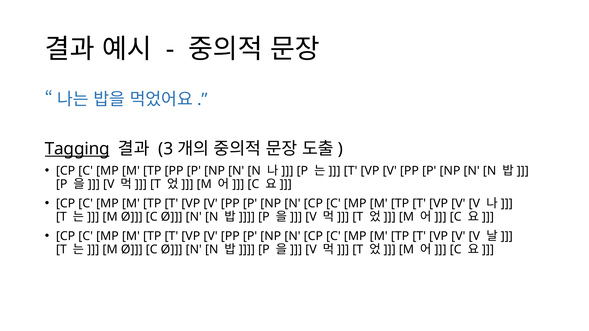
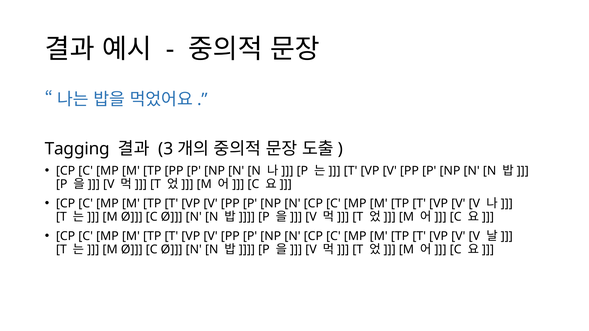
Tagging underline: present -> none (77, 149)
